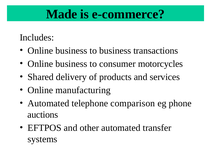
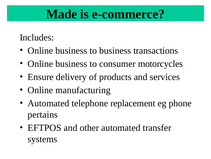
Shared: Shared -> Ensure (41, 77)
comparison: comparison -> replacement (133, 103)
auctions: auctions -> pertains (43, 114)
